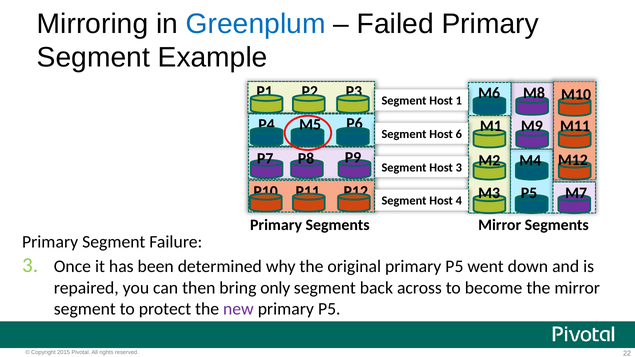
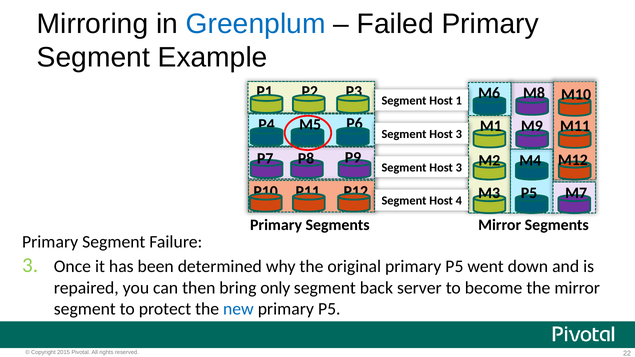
6: 6 -> 3 (459, 134)
across: across -> server (419, 288)
new colour: purple -> blue (238, 309)
